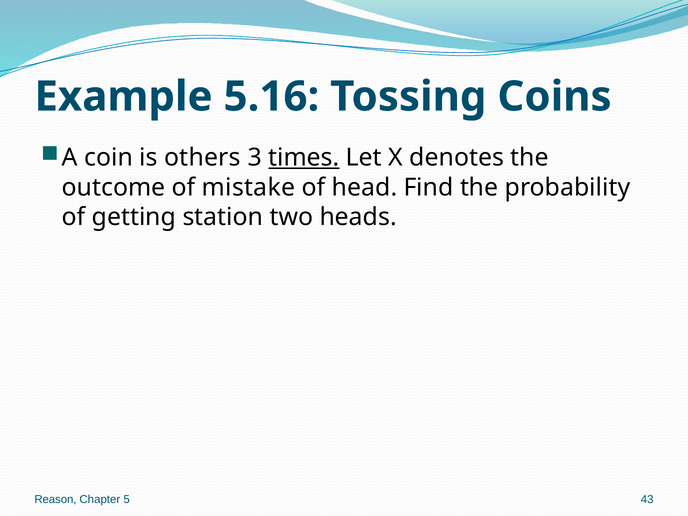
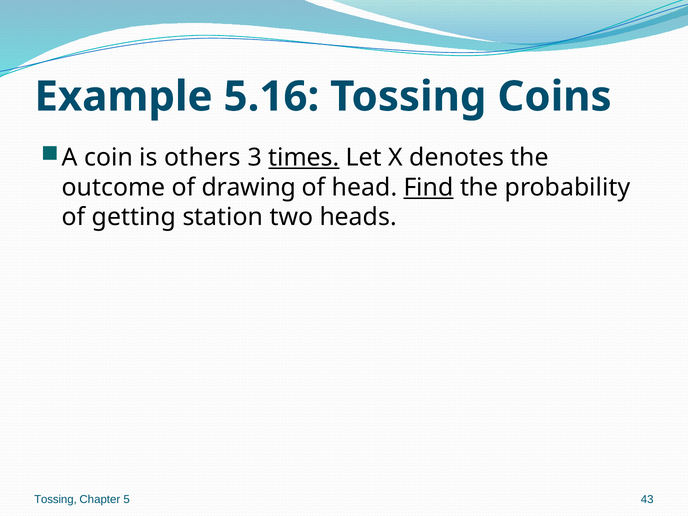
mistake: mistake -> drawing (249, 187)
Find underline: none -> present (429, 187)
Reason: Reason -> Tossing (55, 500)
